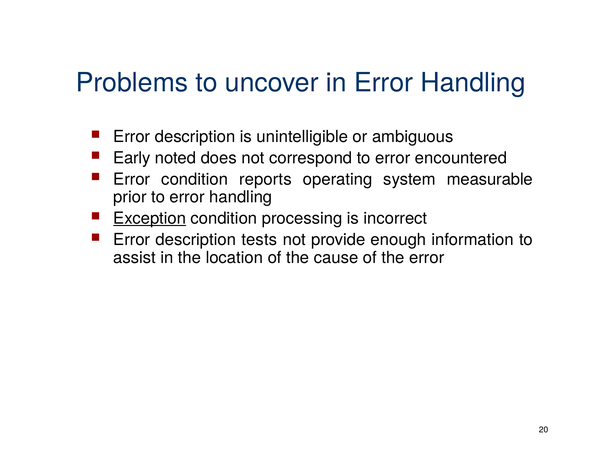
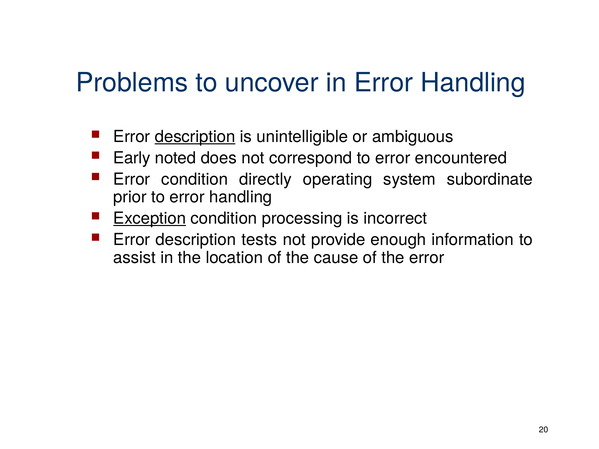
description underline: none -> present (195, 137)
reports: reports -> directly (265, 179)
measurable: measurable -> subordinate (490, 179)
